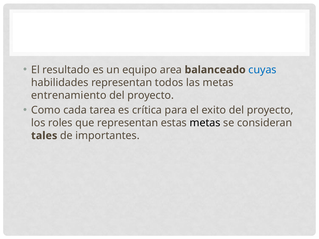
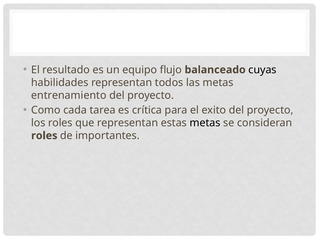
area: area -> flujo (171, 70)
cuyas colour: blue -> black (263, 70)
tales: tales -> roles (44, 136)
